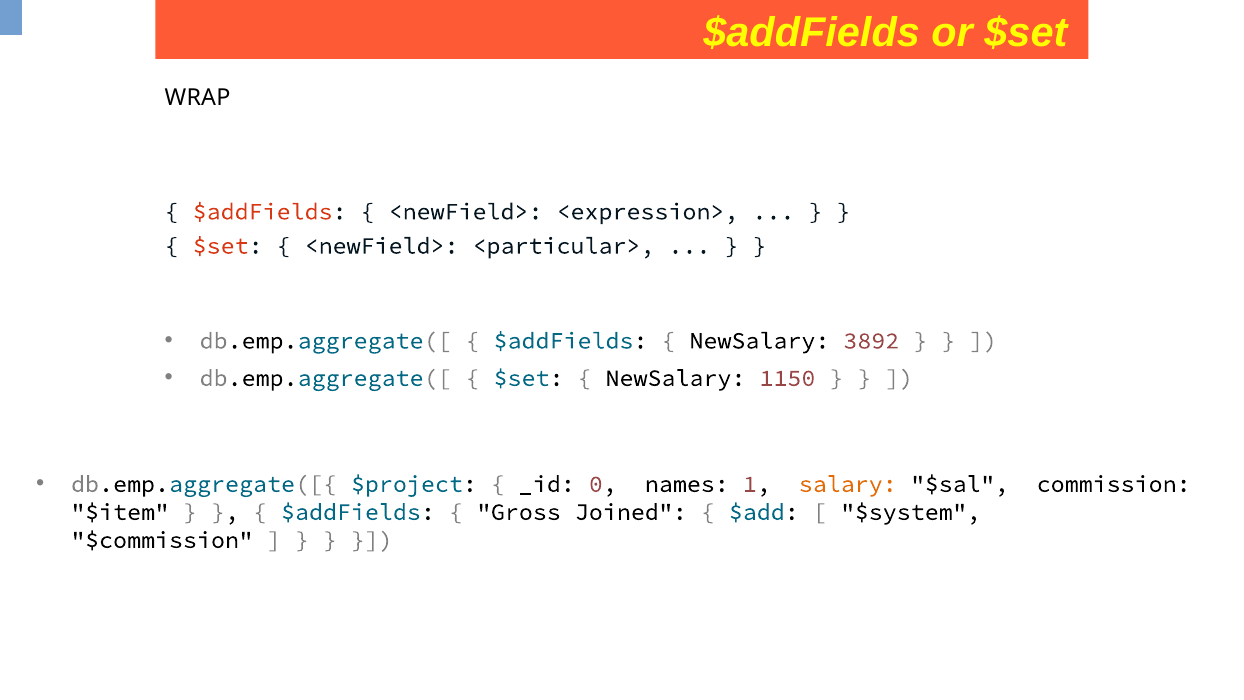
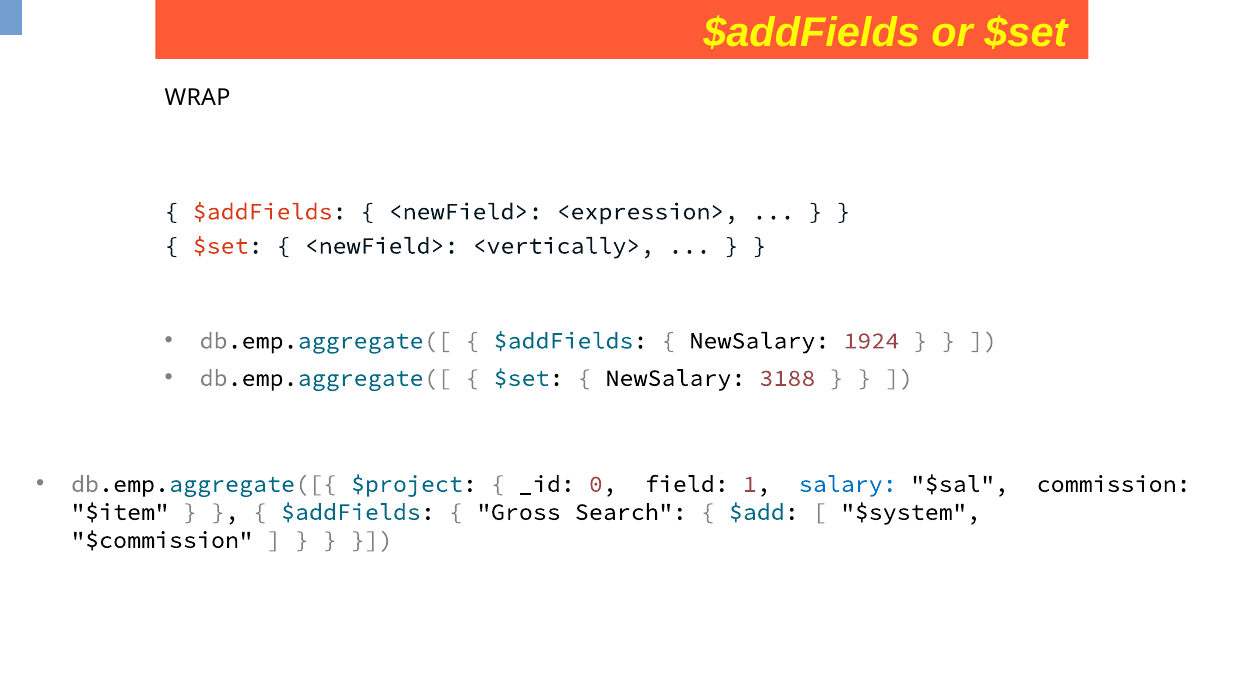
<particular>: <particular> -> <vertically> (564, 246)
3892: 3892 -> 1924 (871, 341)
1150: 1150 -> 3188 (787, 378)
names: names -> field (687, 484)
salary colour: orange -> blue (848, 484)
Joined: Joined -> Search (631, 512)
